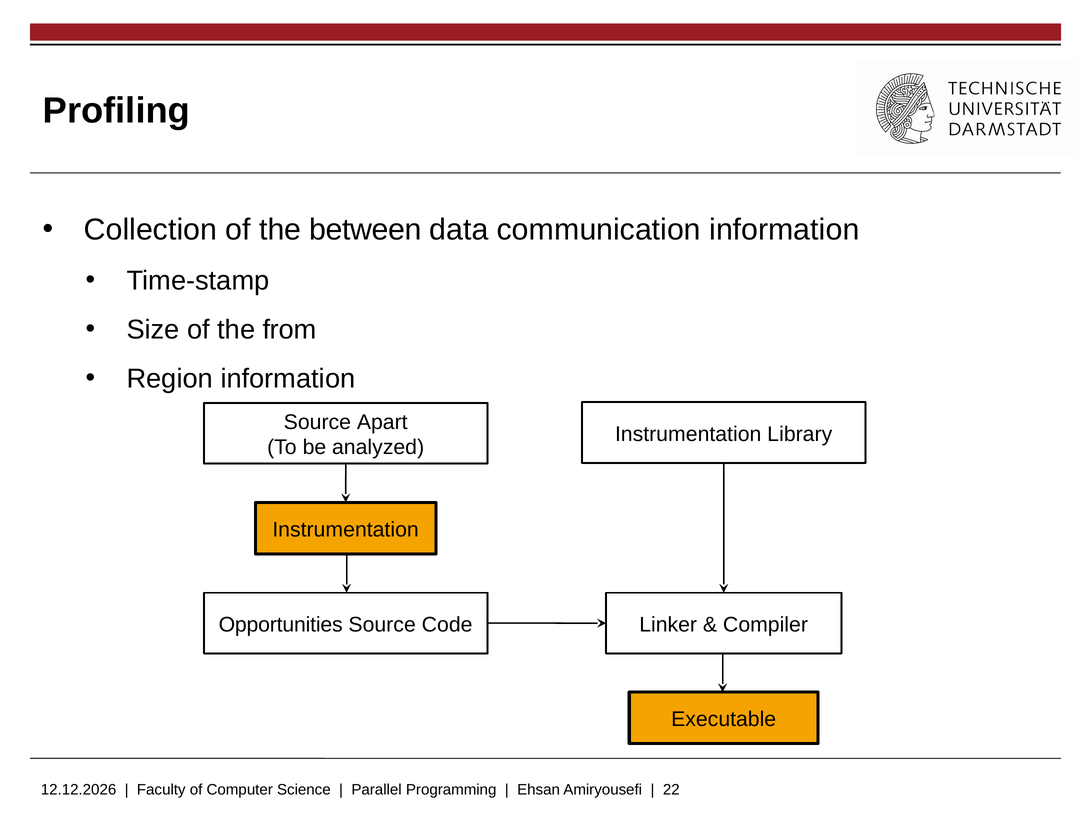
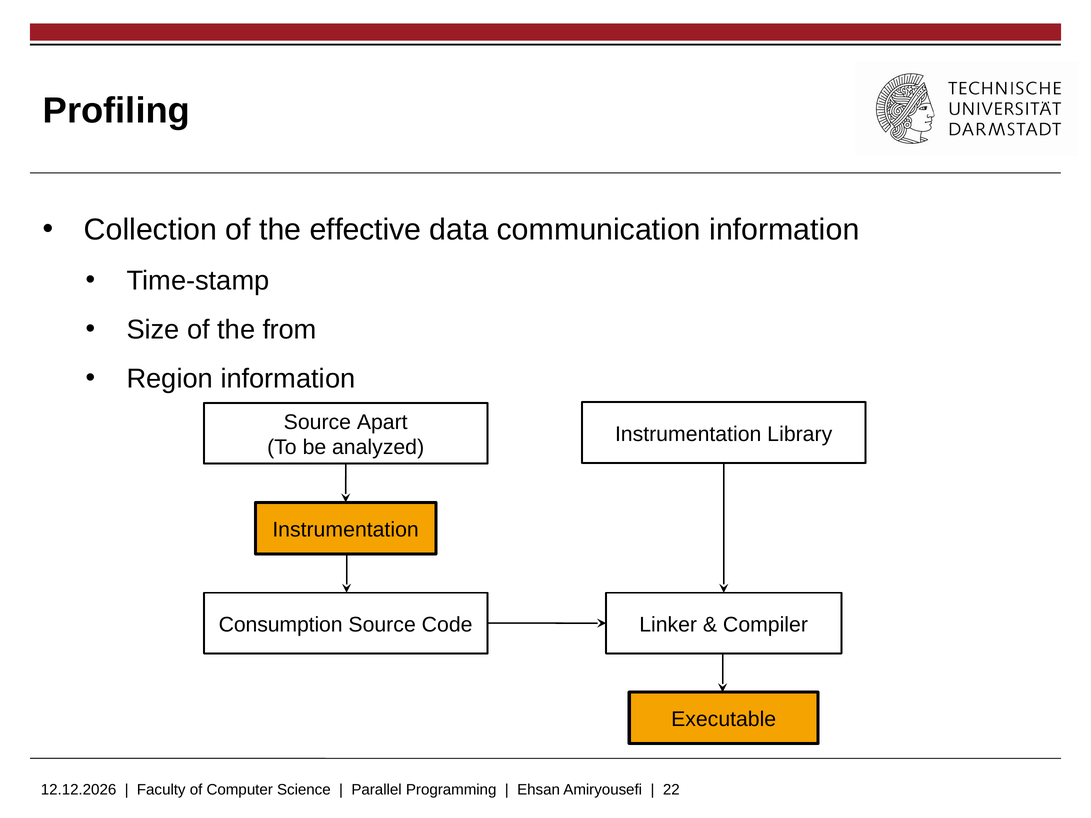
between: between -> effective (365, 230)
Opportunities: Opportunities -> Consumption (281, 625)
